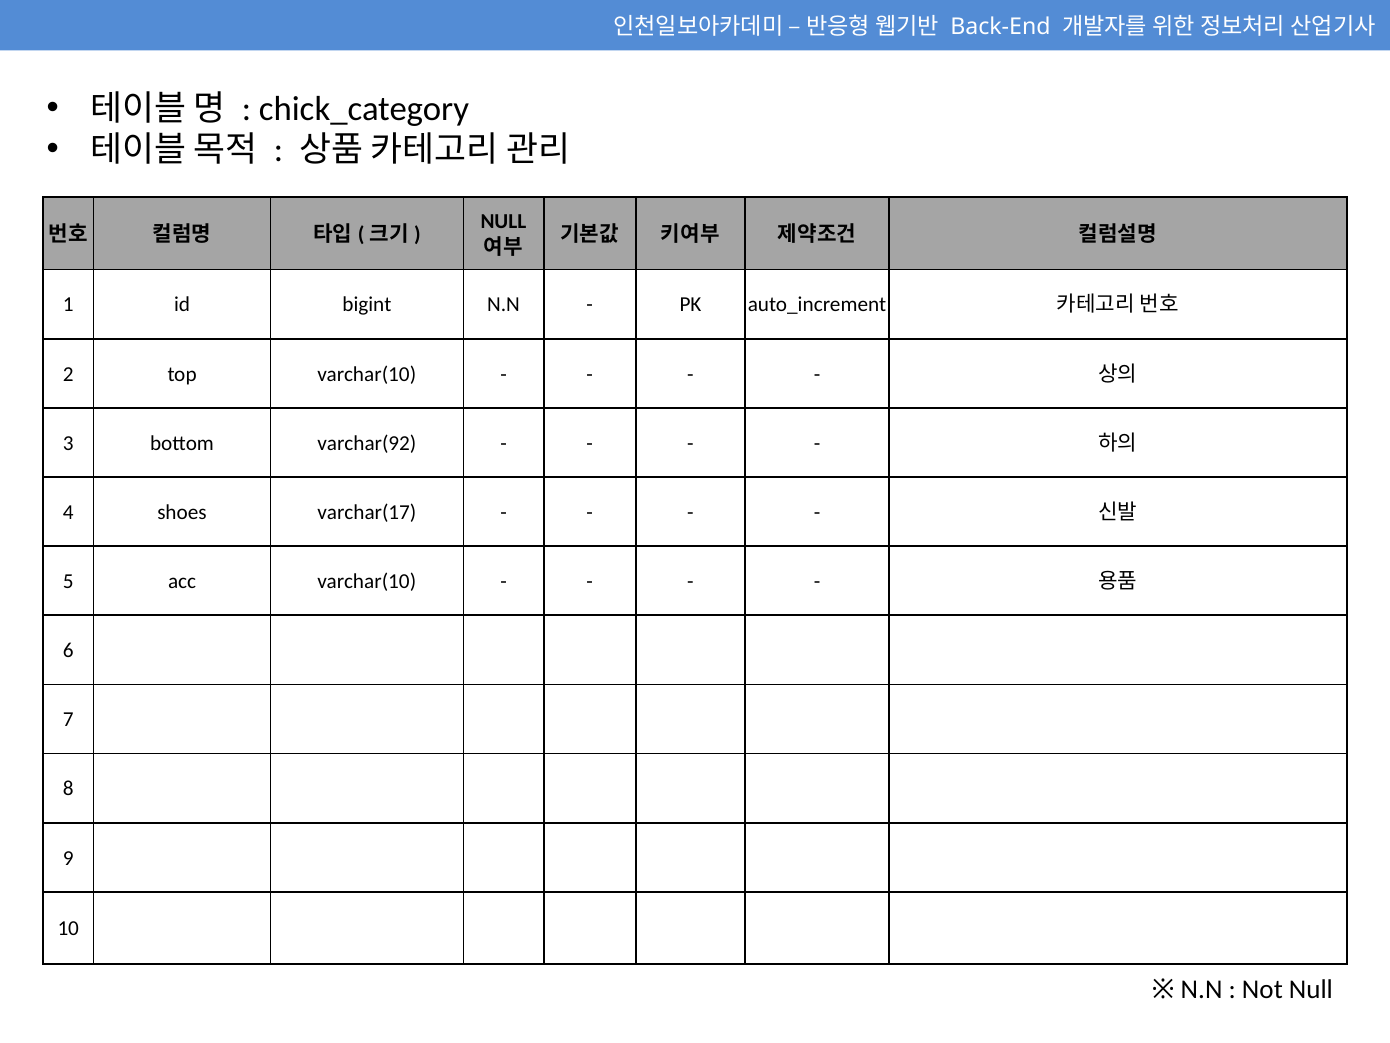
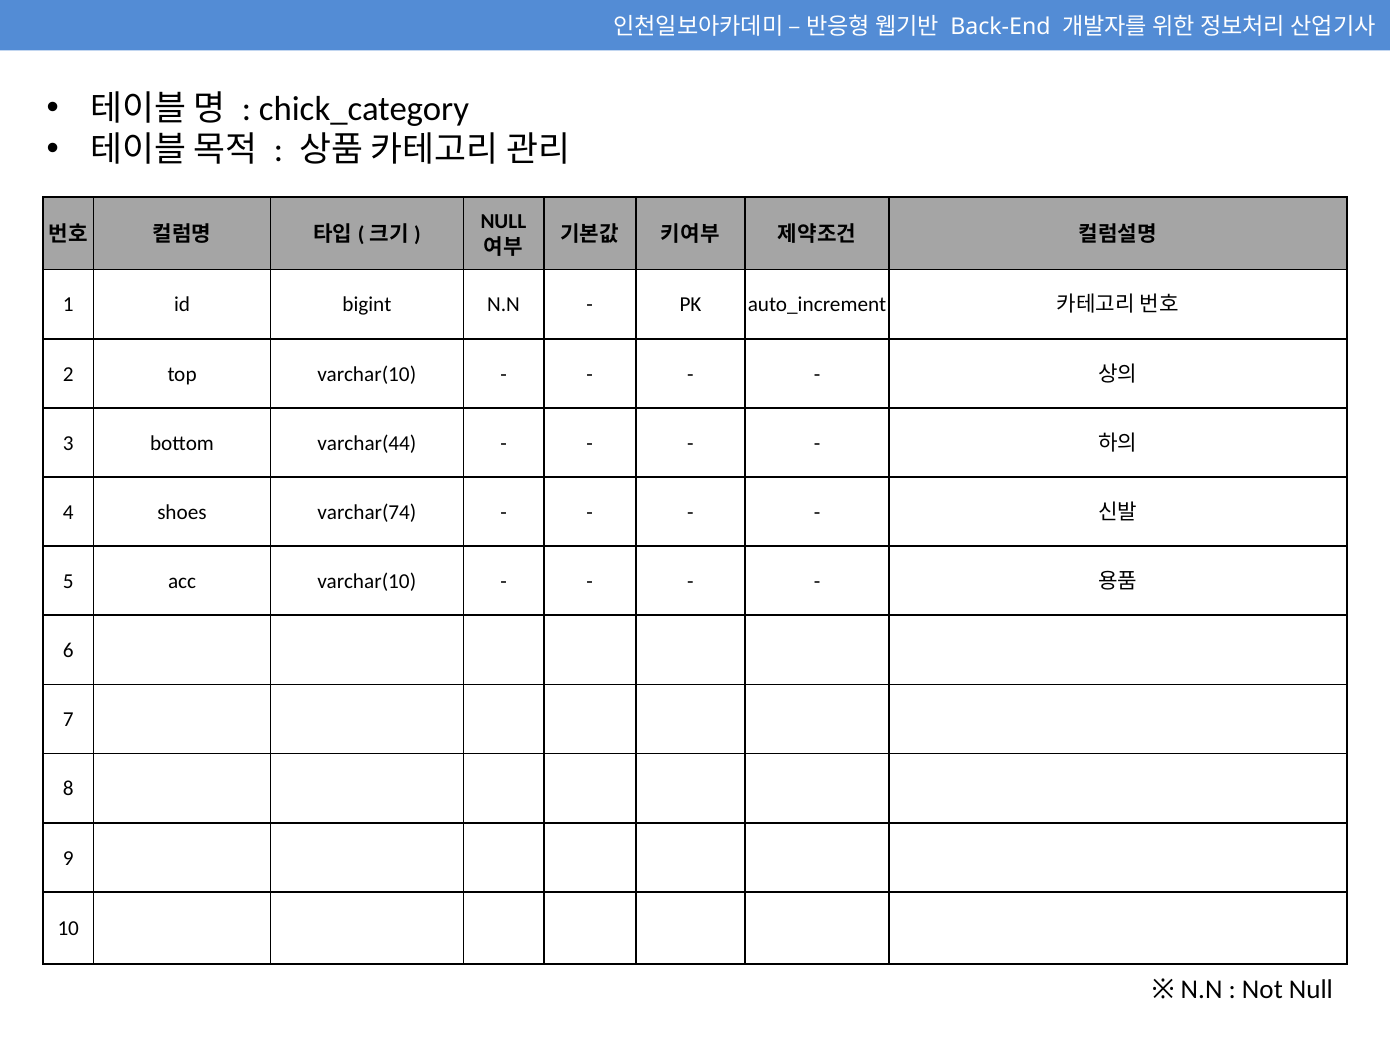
varchar(92: varchar(92 -> varchar(44 (367, 443)
varchar(17: varchar(17 -> varchar(74 (367, 512)
